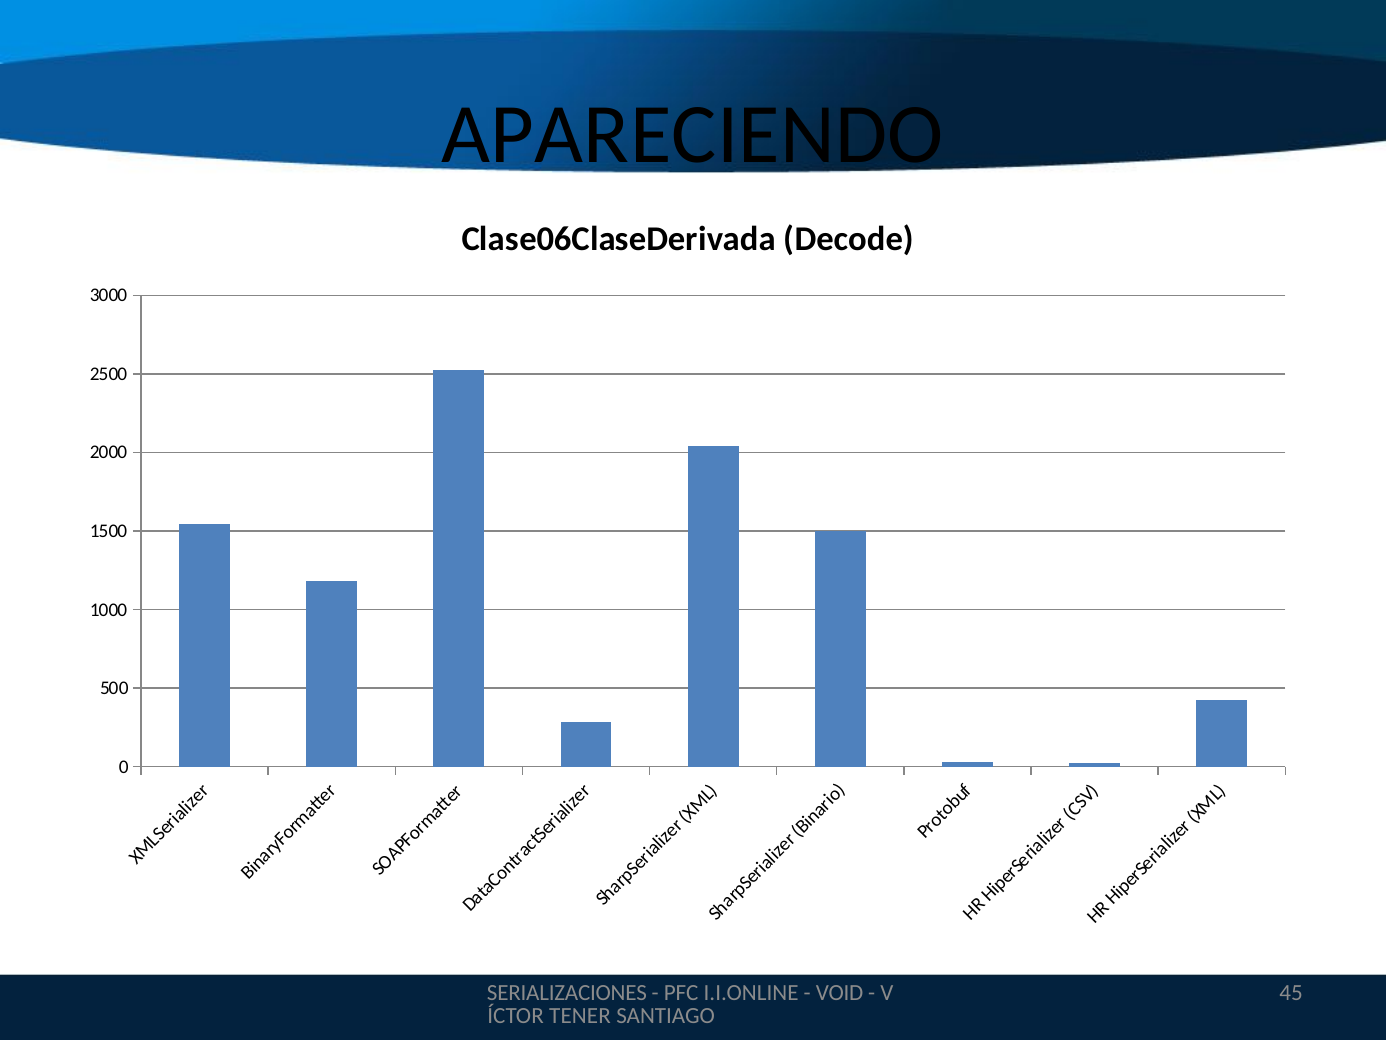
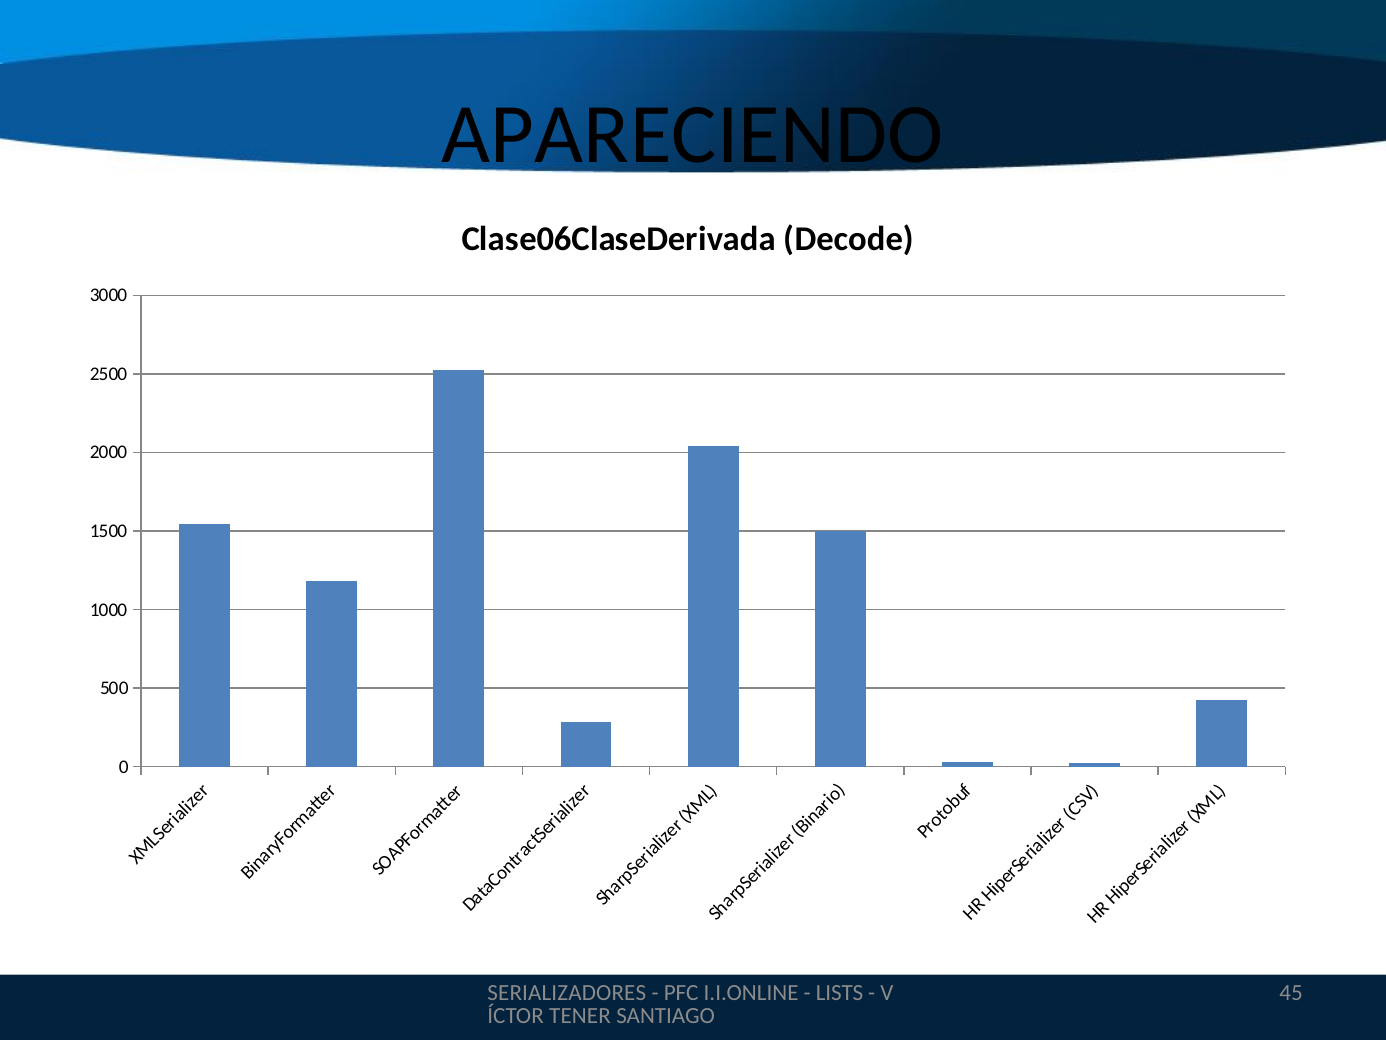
SERIALIZACIONES: SERIALIZACIONES -> SERIALIZADORES (567, 992)
VOID: VOID -> LISTS (840, 992)
